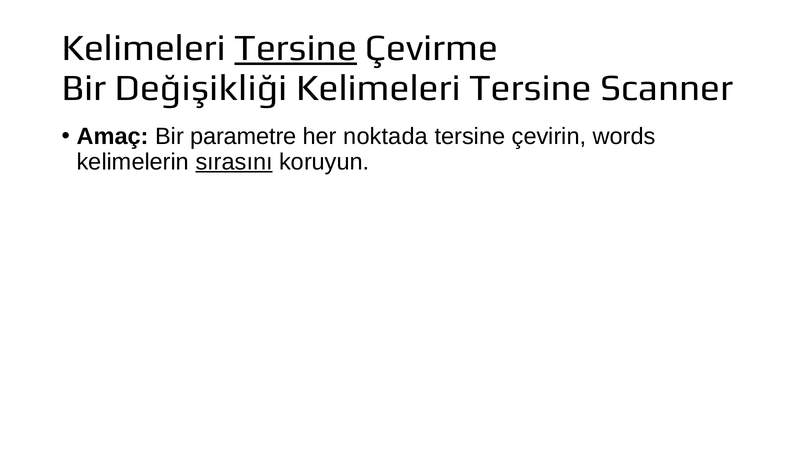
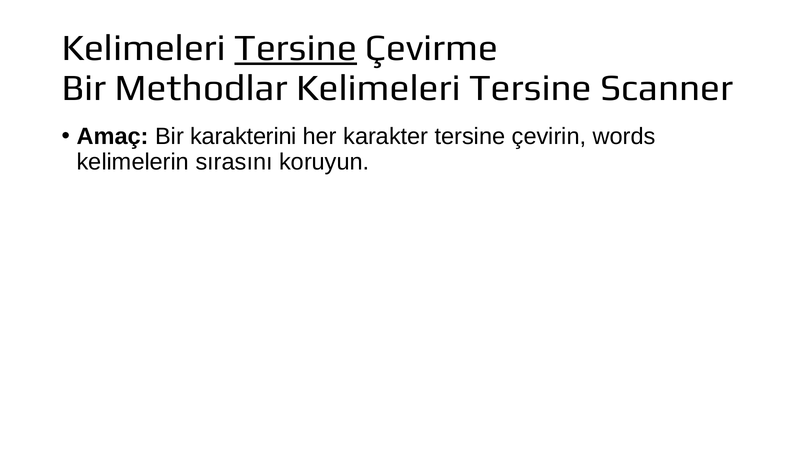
Değişikliği: Değişikliği -> Methodlar (201, 88)
parametre: parametre -> karakterini (243, 137)
noktada: noktada -> karakter (386, 137)
sırasını underline: present -> none (234, 162)
